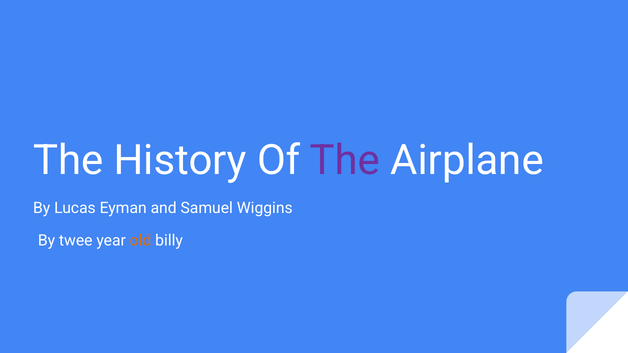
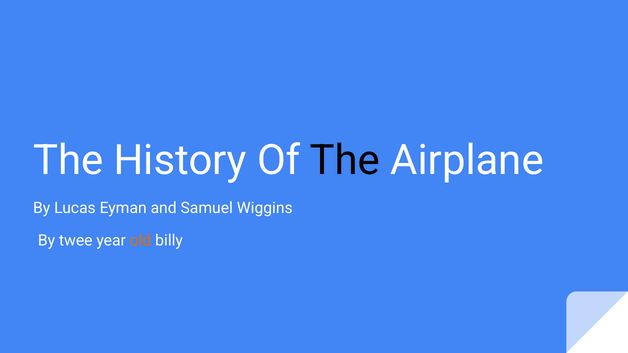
The colour: purple -> black (345, 161)
